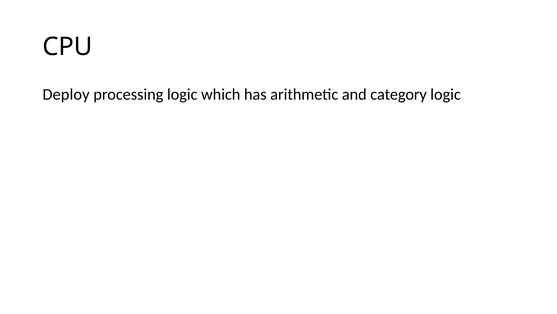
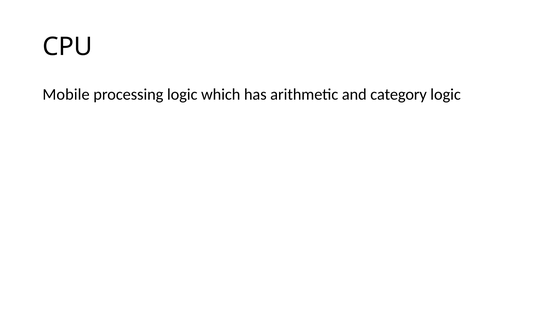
Deploy: Deploy -> Mobile (66, 94)
